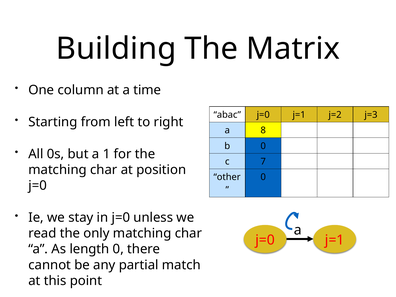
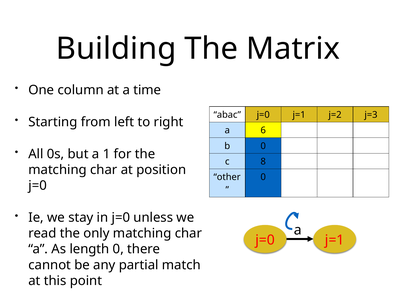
8: 8 -> 6 (263, 130)
7: 7 -> 8 (263, 162)
